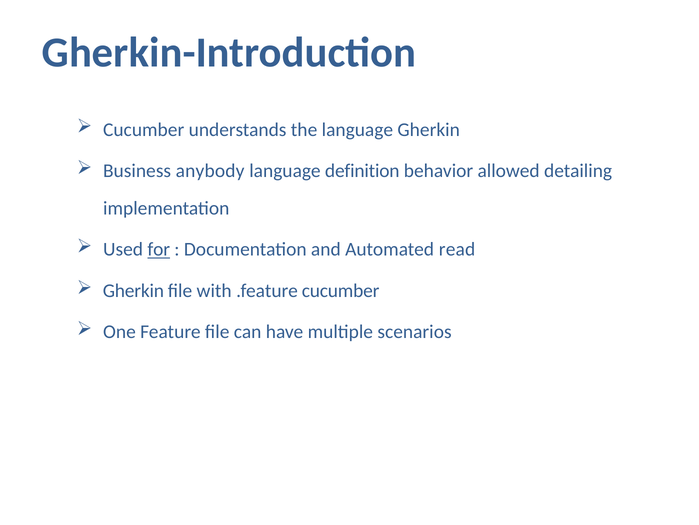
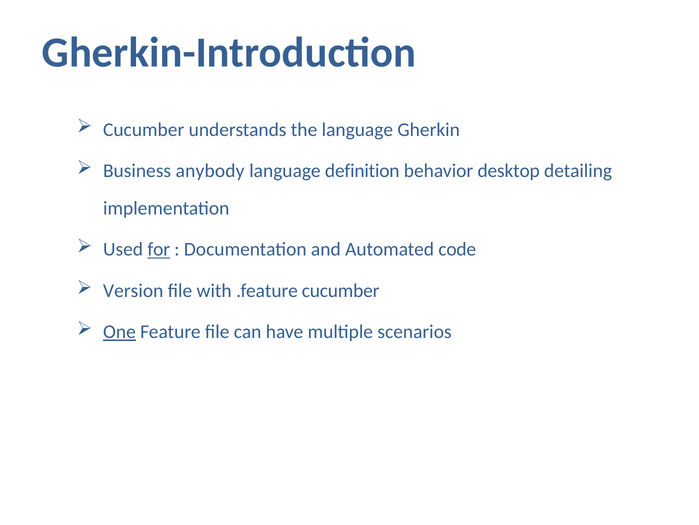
allowed: allowed -> desktop (509, 171)
read: read -> code (457, 249)
Gherkin: Gherkin -> Version (133, 290)
One underline: none -> present (119, 331)
